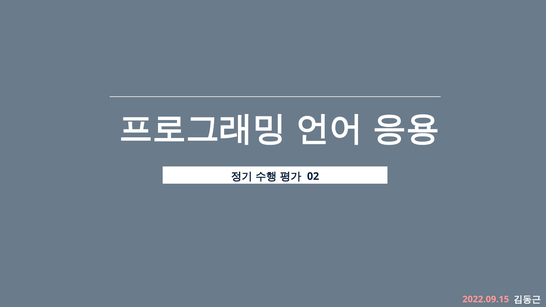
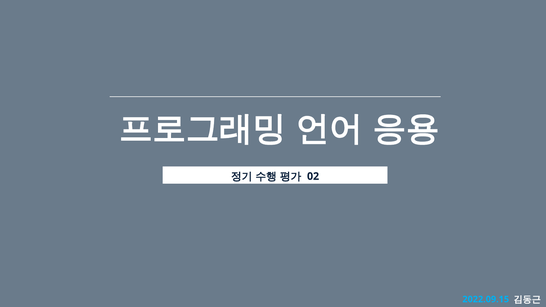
2022.09.15 colour: pink -> light blue (486, 299)
